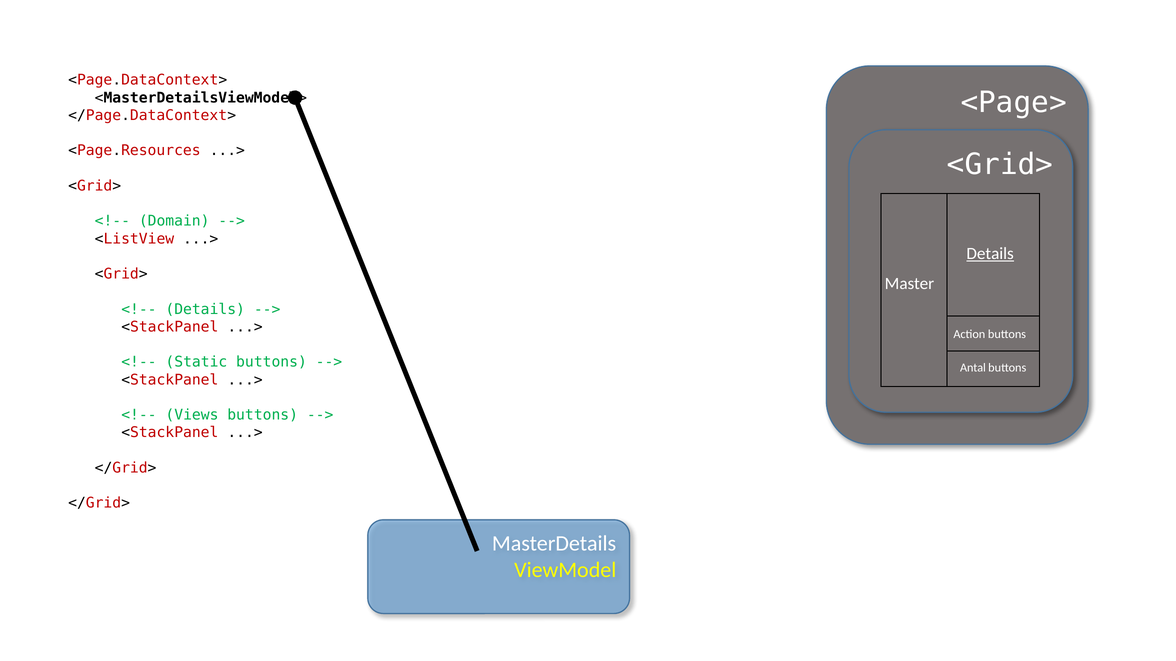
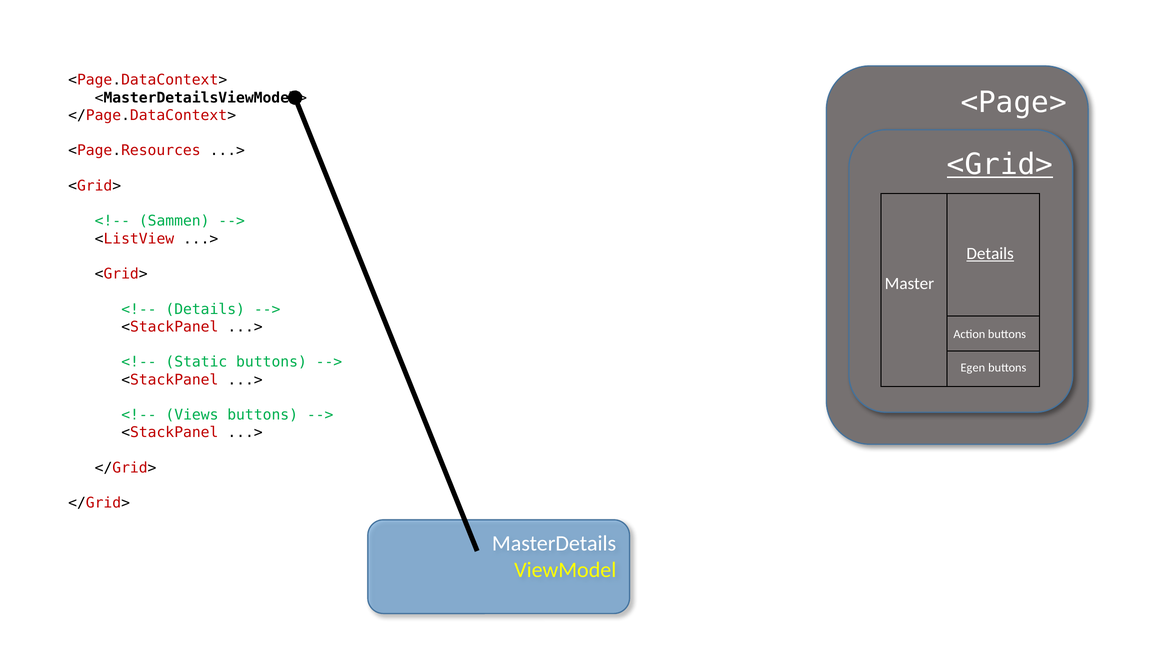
<Grid> underline: none -> present (1000, 165)
Domain: Domain -> Sammen (174, 221)
Antal: Antal -> Egen (973, 368)
